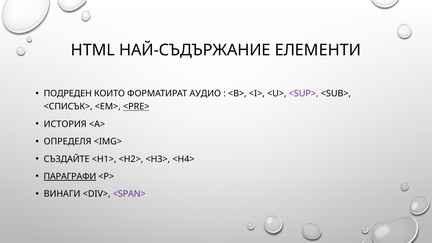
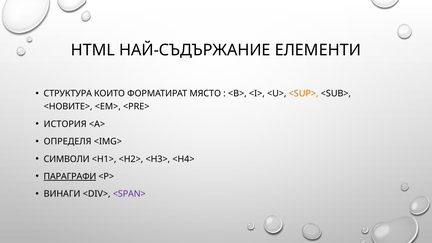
ПОДРЕДЕН: ПОДРЕДЕН -> СТРУКТУРА (68, 94)
АУДИО: АУДИО -> МЯСТО (205, 94)
<SUP> colour: purple -> orange (304, 94)
<СПИСЪК>: <СПИСЪК> -> <НОВИТЕ> (68, 107)
<PRE> underline: present -> none (136, 107)
СЪЗДАЙТЕ: СЪЗДАЙТЕ -> СИМВОЛИ (67, 159)
